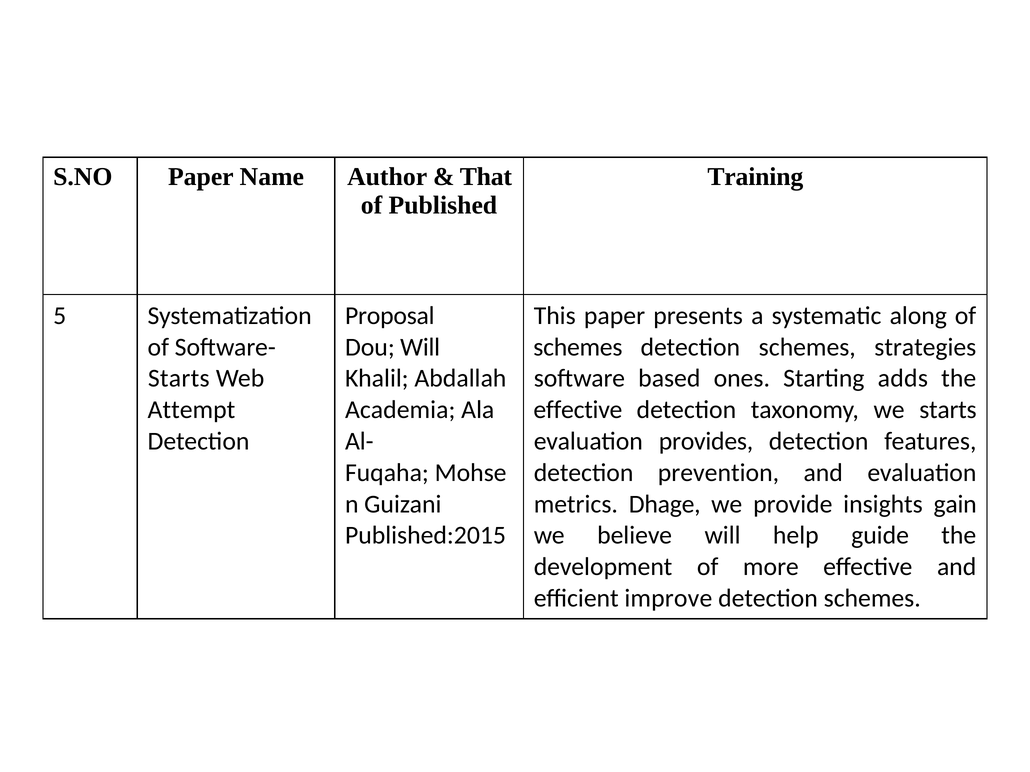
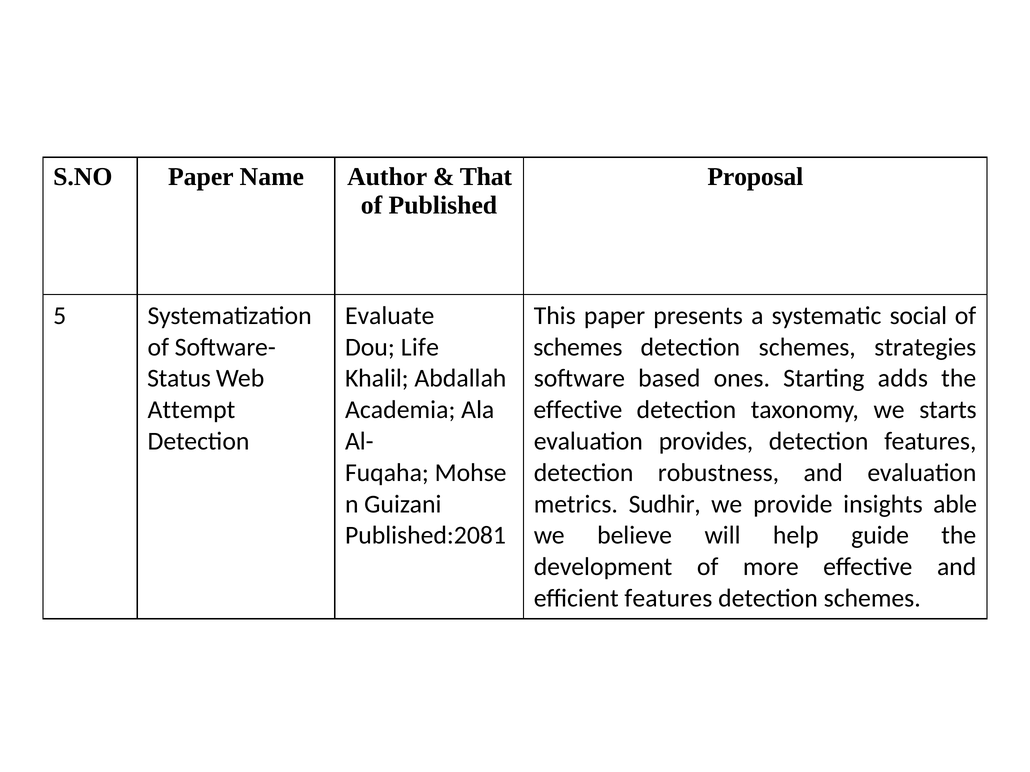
Training: Training -> Proposal (755, 177)
Proposal: Proposal -> Evaluate (390, 316)
along: along -> social (918, 316)
Dou Will: Will -> Life (420, 347)
Starts: Starts -> Status (179, 379)
prevention: prevention -> robustness (718, 473)
Dhage: Dhage -> Sudhir (665, 504)
gain: gain -> able (955, 504)
Published:2015: Published:2015 -> Published:2081 (425, 536)
efficient improve: improve -> features (668, 599)
